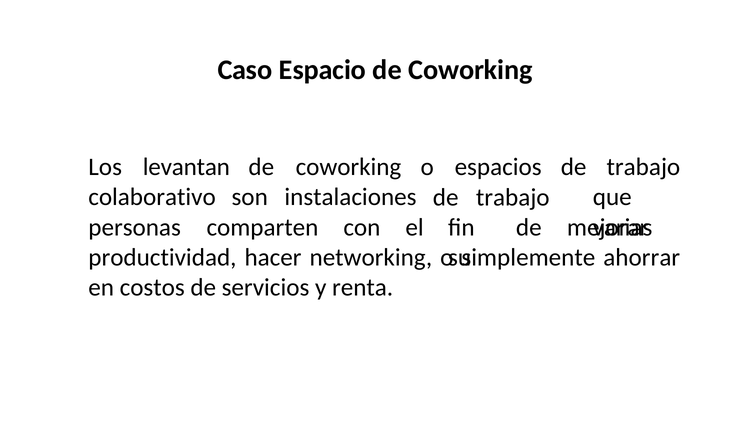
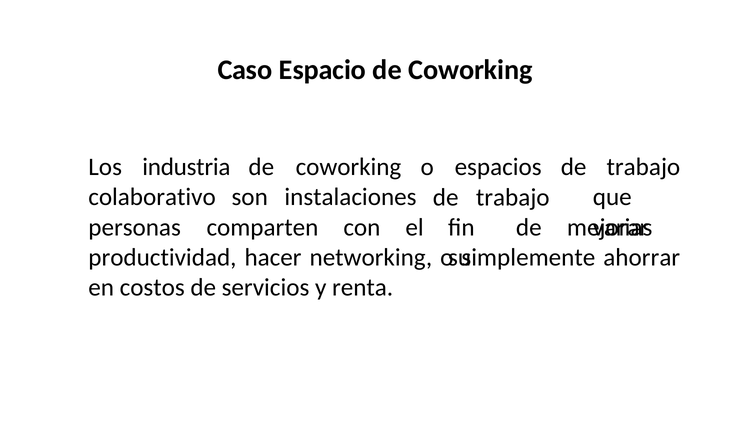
levantan: levantan -> industria (186, 167)
